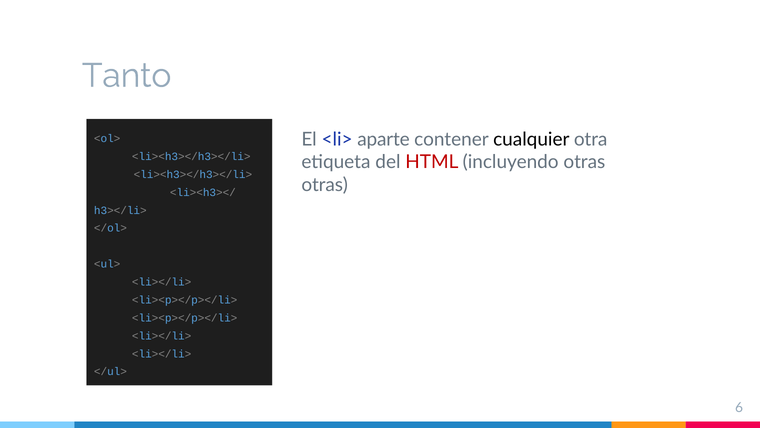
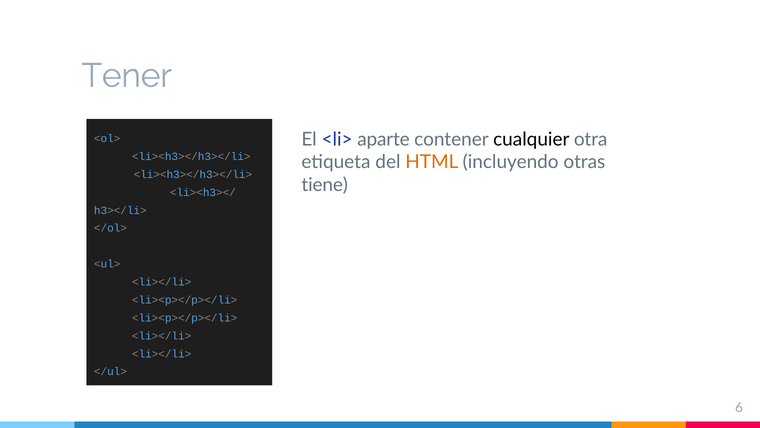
Tanto: Tanto -> Tener (127, 76)
HTML colour: red -> orange (432, 162)
otras: otras -> tiene (325, 185)
